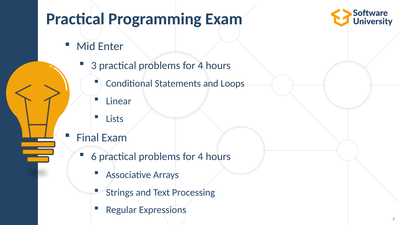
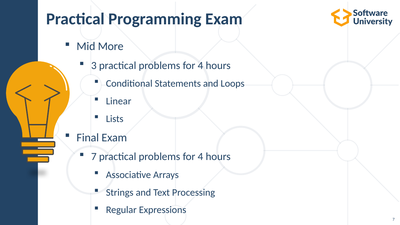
Enter: Enter -> More (111, 46)
6: 6 -> 7 (94, 157)
